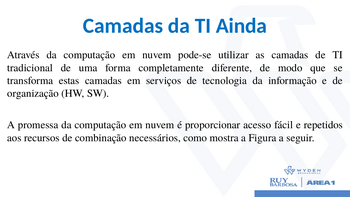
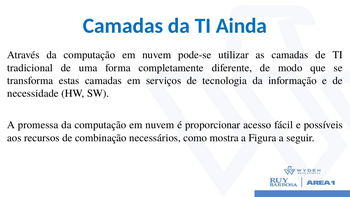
organização: organização -> necessidade (33, 93)
repetidos: repetidos -> possíveis (323, 125)
